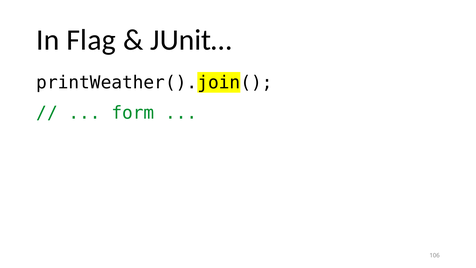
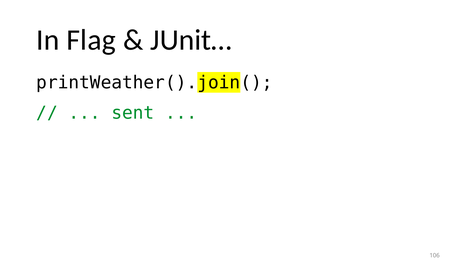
form: form -> sent (133, 113)
